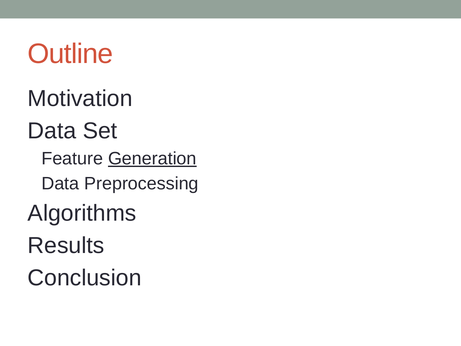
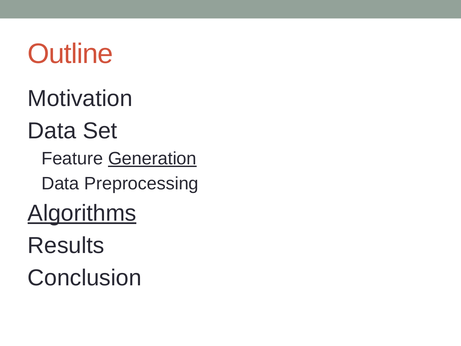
Algorithms underline: none -> present (82, 213)
